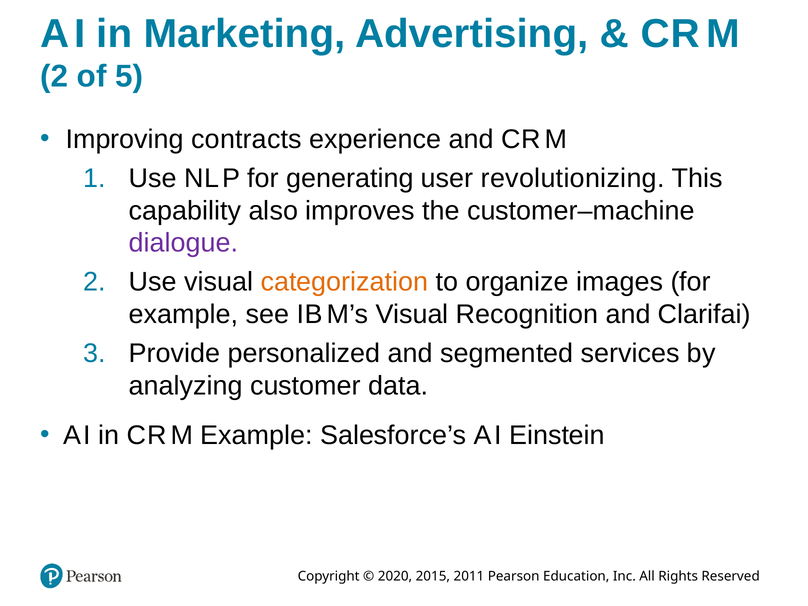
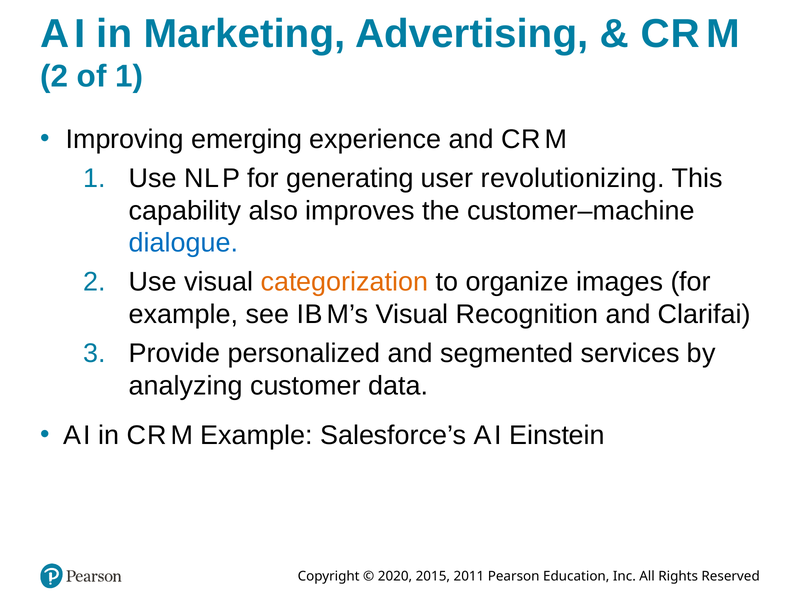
of 5: 5 -> 1 (129, 77)
contracts: contracts -> emerging (247, 139)
dialogue colour: purple -> blue (183, 243)
